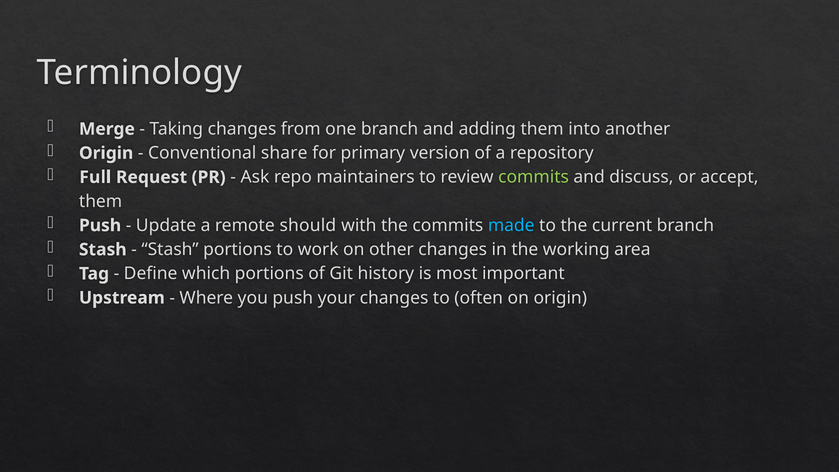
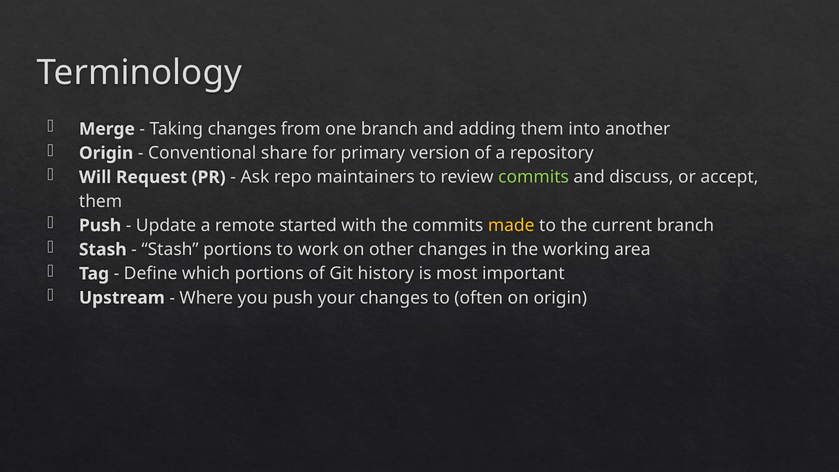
Full: Full -> Will (95, 177)
should: should -> started (308, 225)
made colour: light blue -> yellow (511, 225)
